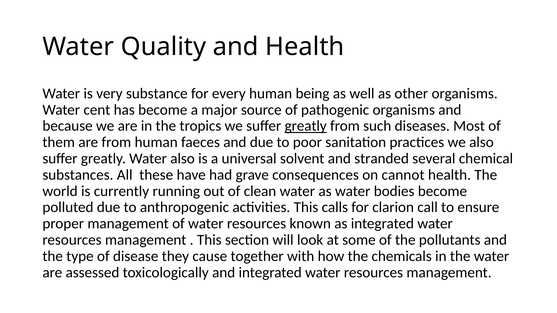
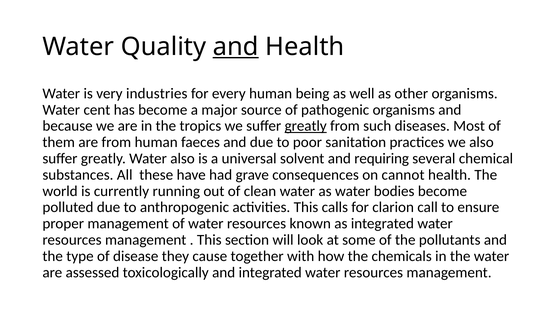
and underline: none -> present (236, 47)
substance: substance -> industries (157, 94)
stranded: stranded -> requiring (382, 159)
